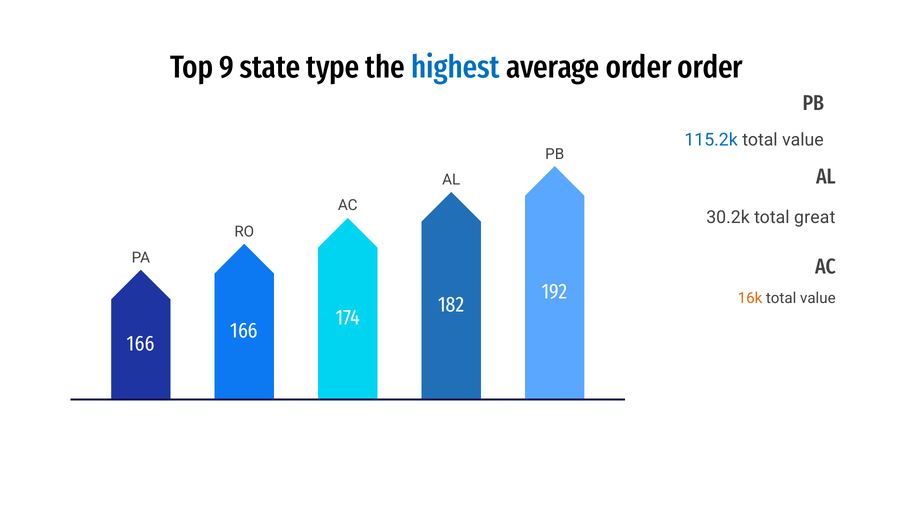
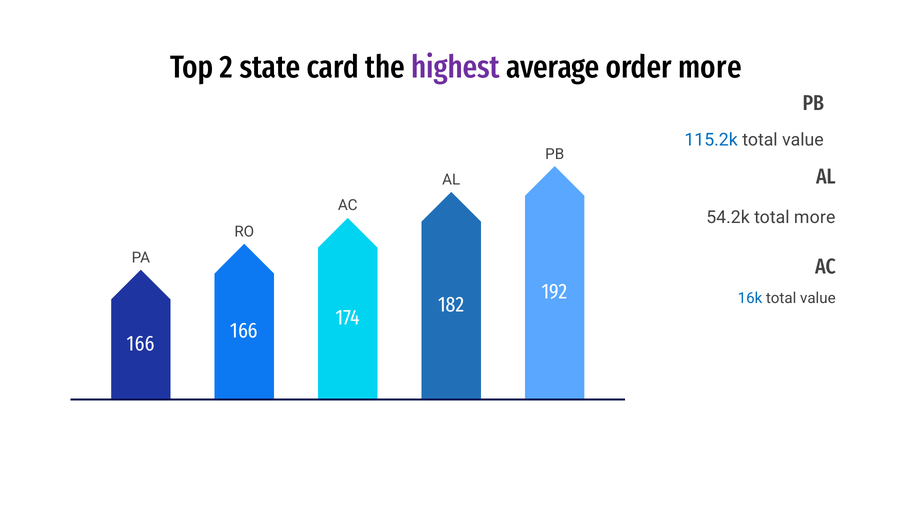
9: 9 -> 2 (226, 67)
type: type -> card (333, 67)
highest colour: blue -> purple (455, 67)
order order: order -> more (710, 67)
30.2k: 30.2k -> 54.2k (728, 218)
total great: great -> more (815, 218)
16k colour: orange -> blue (750, 298)
